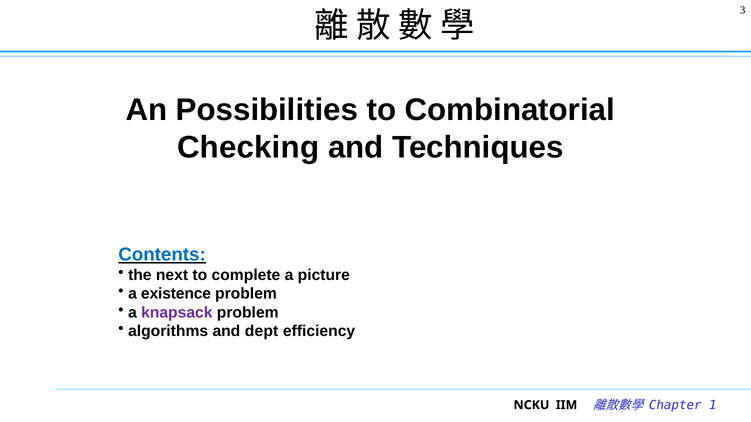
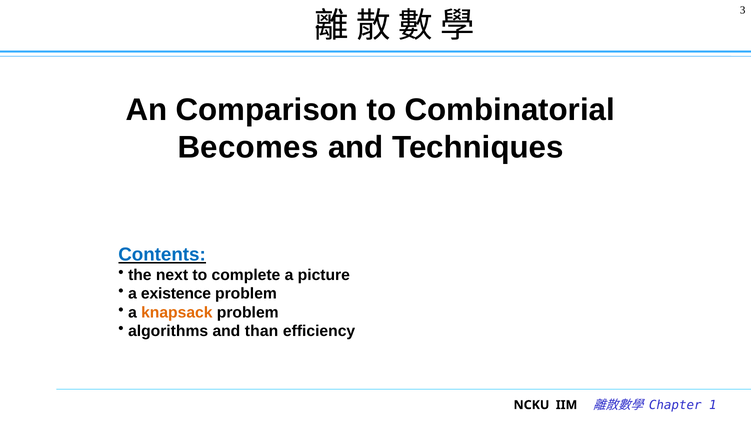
Possibilities: Possibilities -> Comparison (267, 110)
Checking: Checking -> Becomes (248, 148)
knapsack colour: purple -> orange (177, 313)
dept: dept -> than (262, 332)
